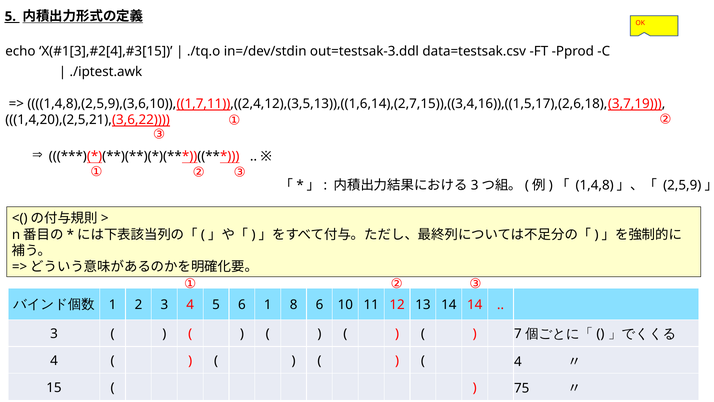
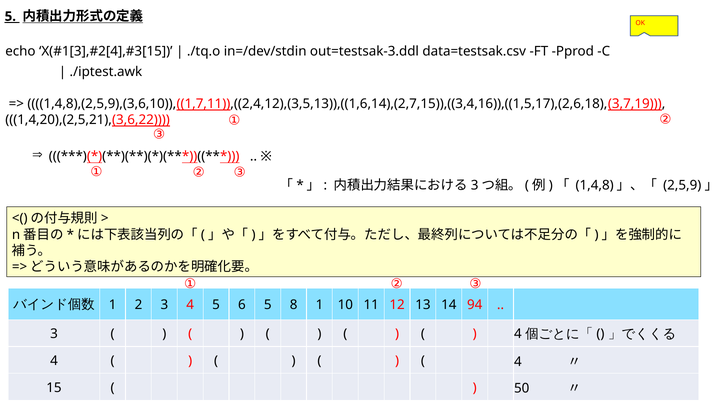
6 1: 1 -> 5 (268, 305)
8 6: 6 -> 1 (320, 305)
14 14: 14 -> 94 (475, 305)
7: 7 -> 4 (518, 334)
75: 75 -> 50 (522, 388)
